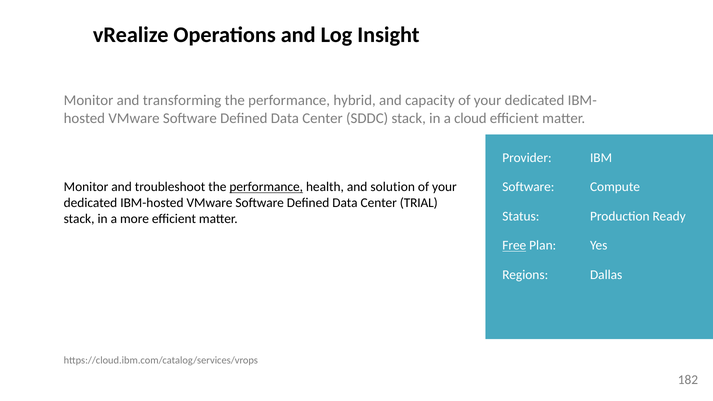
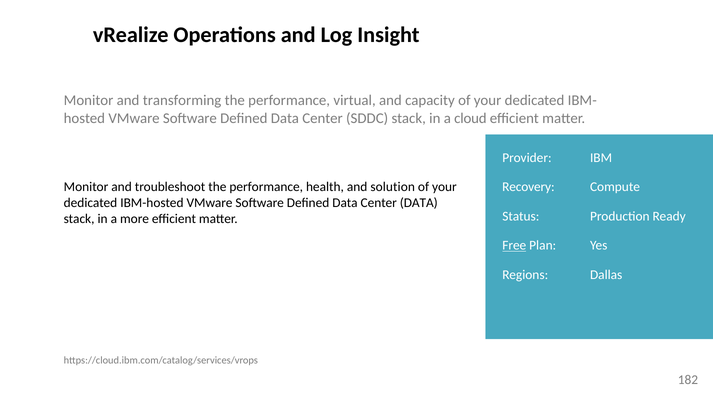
hybrid: hybrid -> virtual (355, 100)
performance underline: present -> none (266, 187)
Software: Software -> Recovery (528, 187)
Center TRIAL: TRIAL -> DATA (419, 203)
